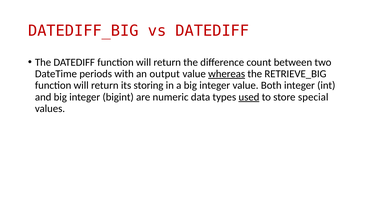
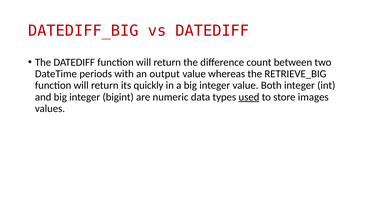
whereas underline: present -> none (227, 74)
storing: storing -> quickly (149, 85)
special: special -> images (313, 97)
